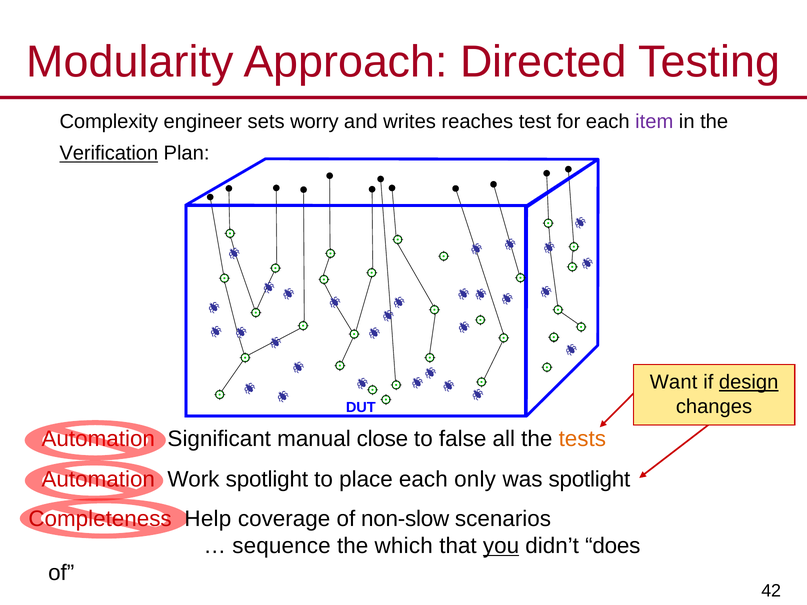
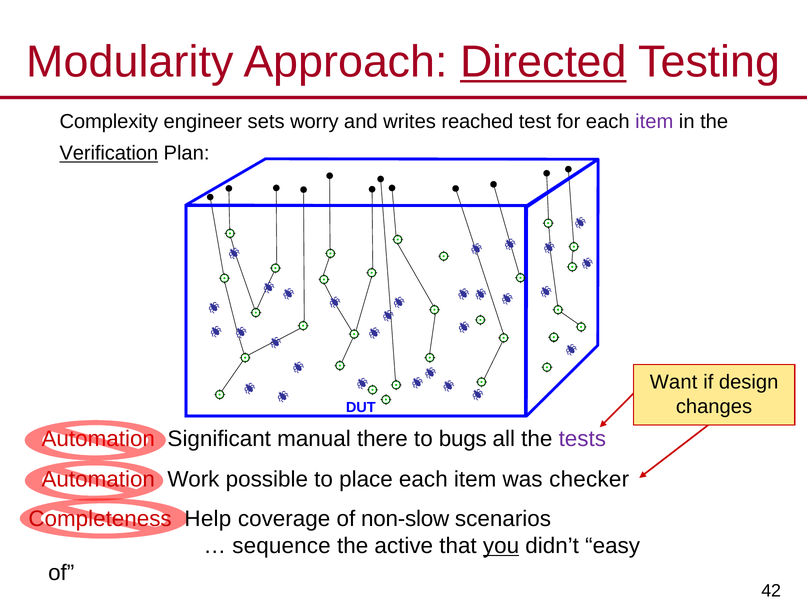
Directed underline: none -> present (543, 62)
reaches: reaches -> reached (477, 122)
design underline: present -> none (749, 382)
close: close -> there (382, 439)
false: false -> bugs (463, 439)
tests colour: orange -> purple (582, 439)
Work spotlight: spotlight -> possible (267, 480)
only: only -> item (475, 480)
was spotlight: spotlight -> checker (589, 480)
which: which -> active (404, 546)
does: does -> easy (613, 546)
